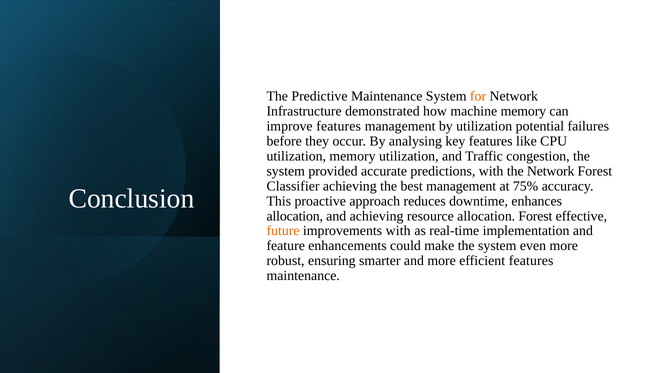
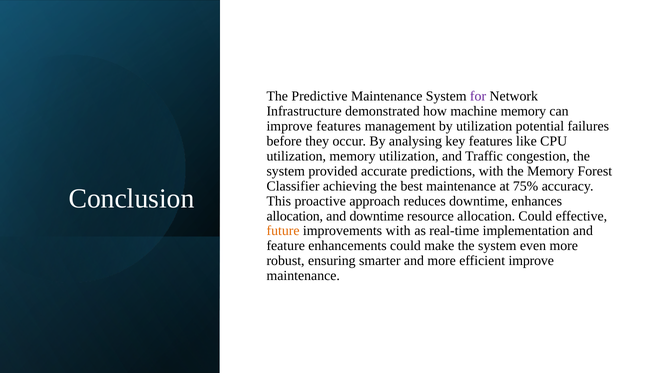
for colour: orange -> purple (478, 96)
the Network: Network -> Memory (551, 171)
best management: management -> maintenance (461, 186)
and achieving: achieving -> downtime (377, 216)
allocation Forest: Forest -> Could (535, 216)
efficient features: features -> improve (531, 261)
